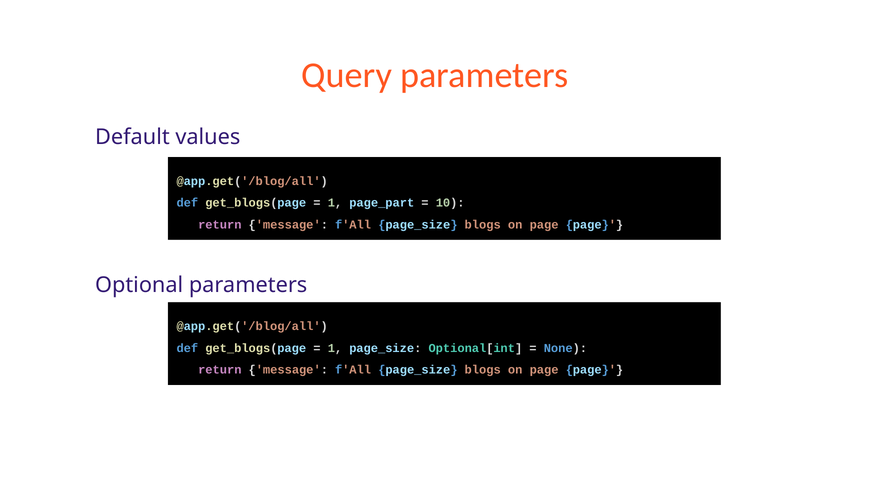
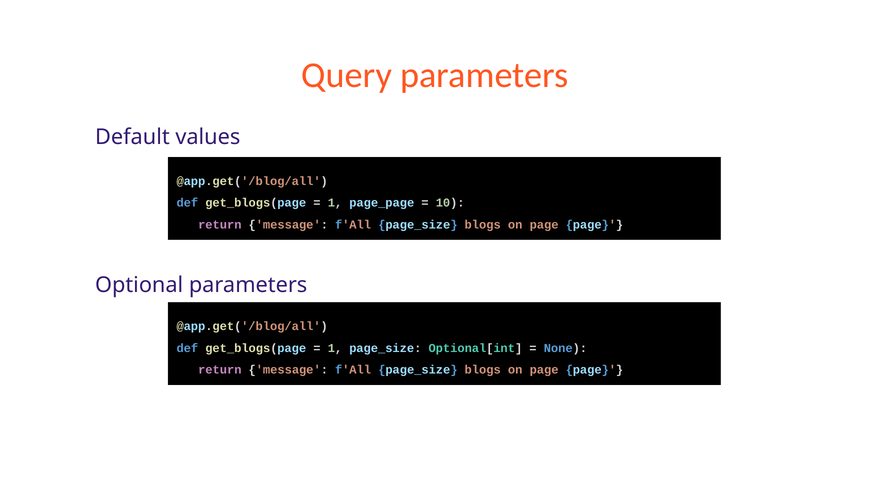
page_part: page_part -> page_page (382, 203)
